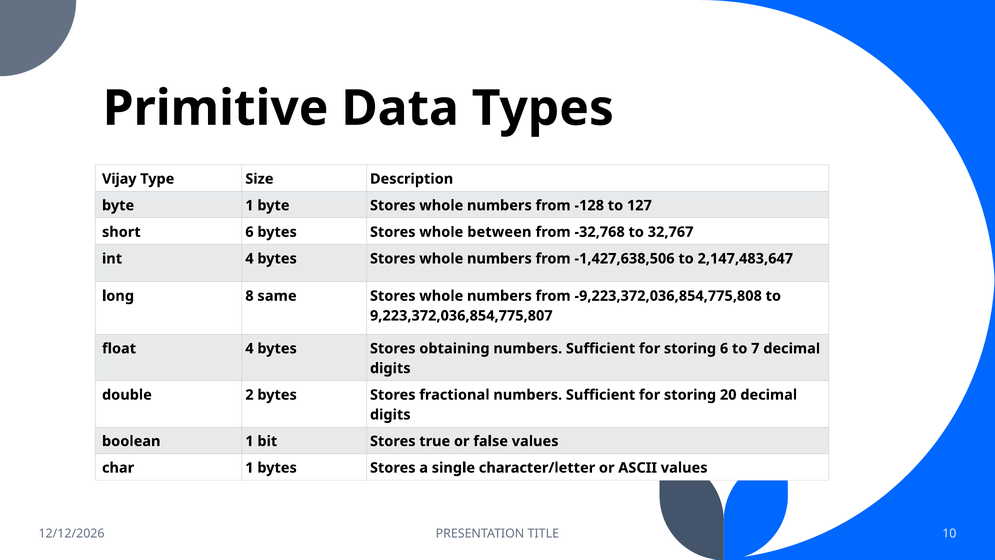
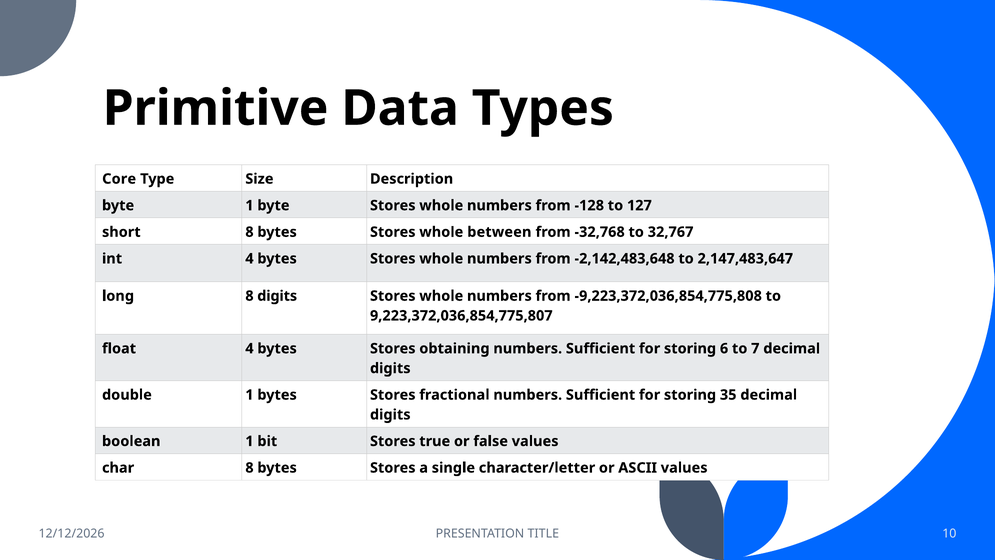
Vijay: Vijay -> Core (119, 179)
short 6: 6 -> 8 (249, 232)
-1,427,638,506: -1,427,638,506 -> -2,142,483,648 (625, 258)
8 same: same -> digits (277, 296)
double 2: 2 -> 1 (249, 395)
20: 20 -> 35 (728, 395)
char 1: 1 -> 8 (249, 468)
